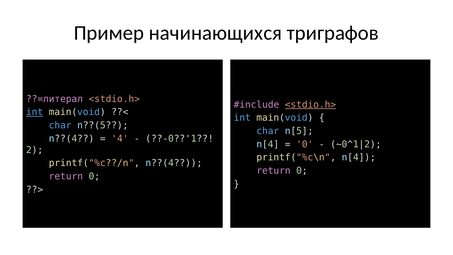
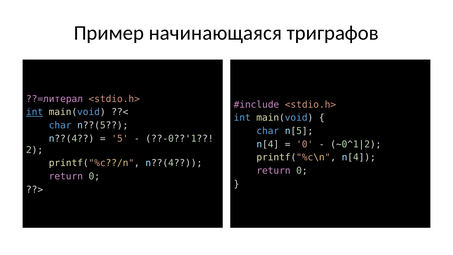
начинающихся: начинающихся -> начинающаяся (215, 33)
<stdio.h> underline: present -> none (310, 105)
4: 4 -> 5 (120, 139)
